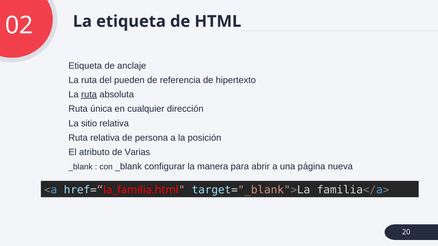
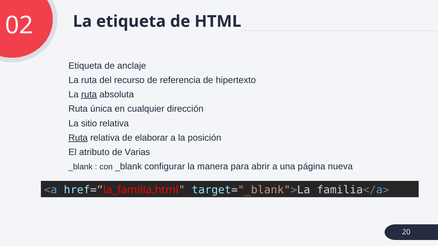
pueden: pueden -> recurso (129, 80)
Ruta underline: none -> present (78, 138)
persona: persona -> elaborar (151, 138)
